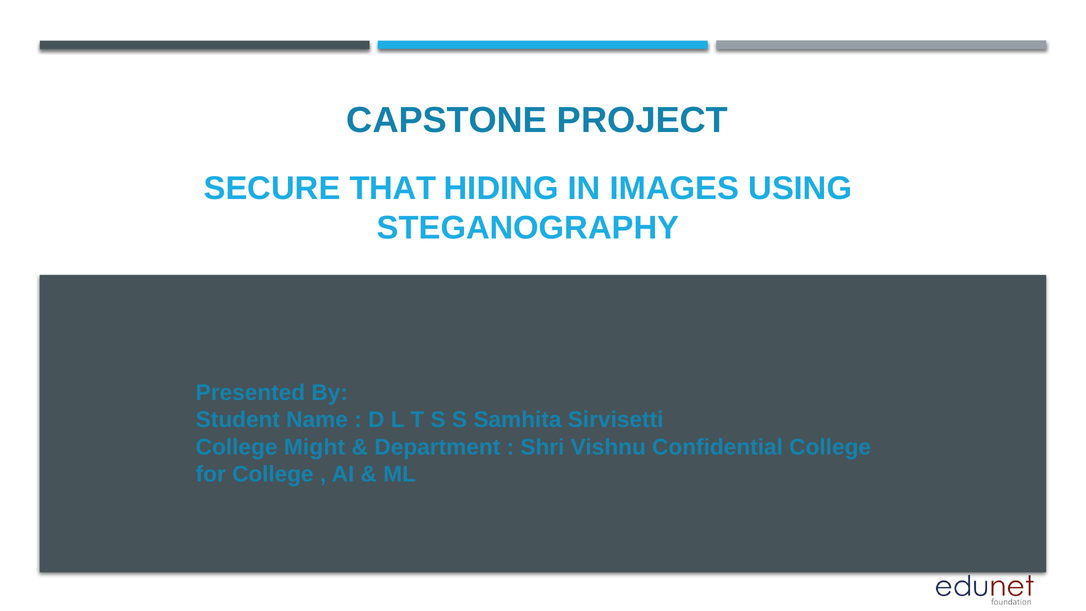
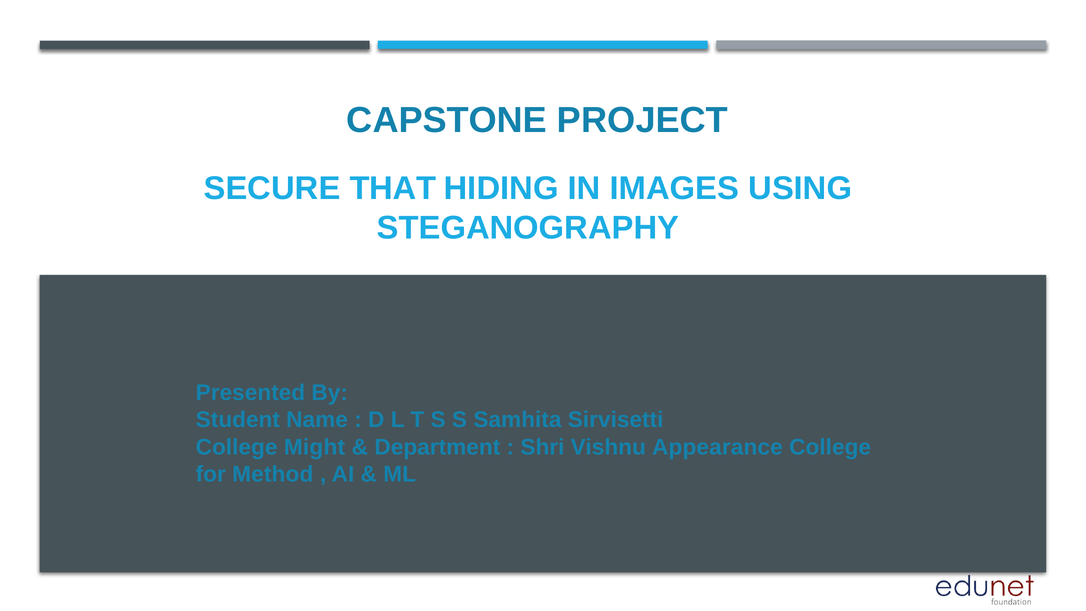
Confidential: Confidential -> Appearance (717, 447)
for College: College -> Method (273, 474)
